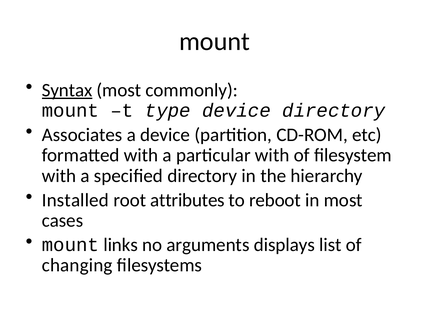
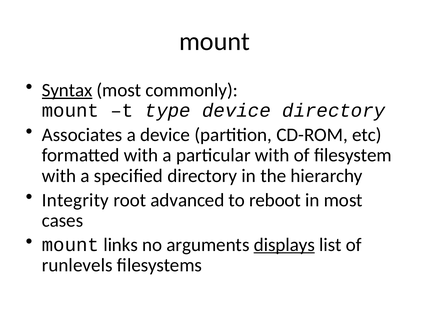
Installed: Installed -> Integrity (75, 200)
attributes: attributes -> advanced (187, 200)
displays underline: none -> present (284, 245)
changing: changing -> runlevels (77, 265)
